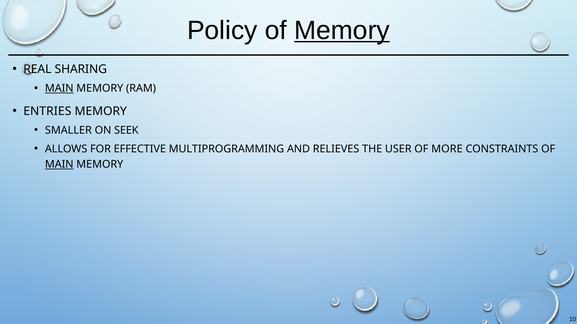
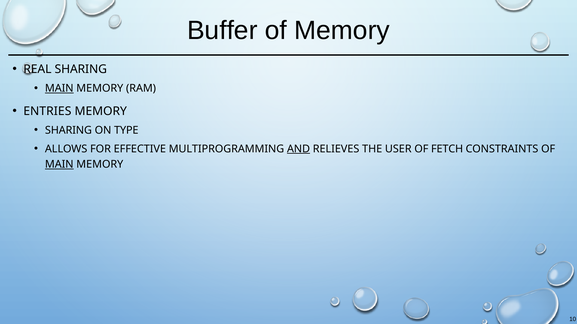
Policy: Policy -> Buffer (222, 30)
Memory underline: present -> none (342, 30)
SMALLER: SMALLER -> SHARING (68, 130)
SEEK: SEEK -> TYPE (126, 130)
AND underline: none -> present (299, 149)
MORE: MORE -> FETCH (447, 149)
